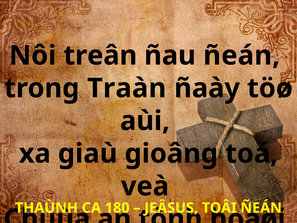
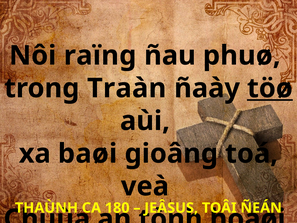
treân: treân -> raïng (100, 56)
ñau ñeán: ñeán -> phuø (242, 56)
töø underline: none -> present (270, 88)
giaù: giaù -> baøi (88, 154)
